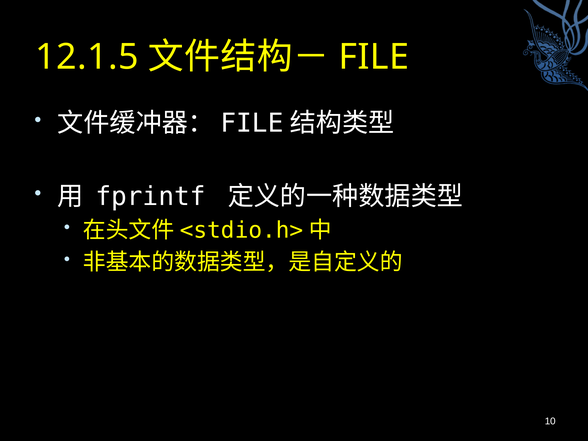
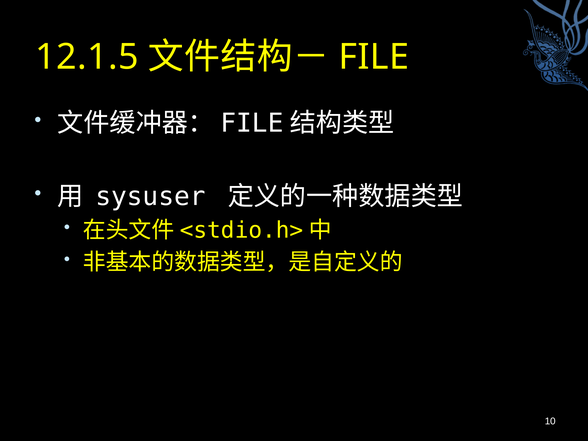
fprintf: fprintf -> sysuser (151, 197)
